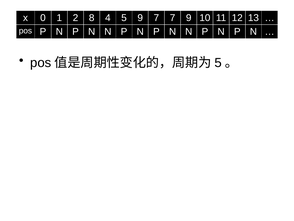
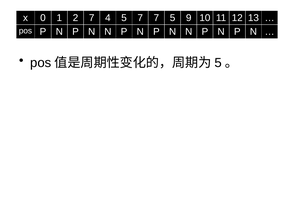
2 8: 8 -> 7 (92, 18)
5 9: 9 -> 7 (140, 18)
7 7: 7 -> 5 (173, 18)
